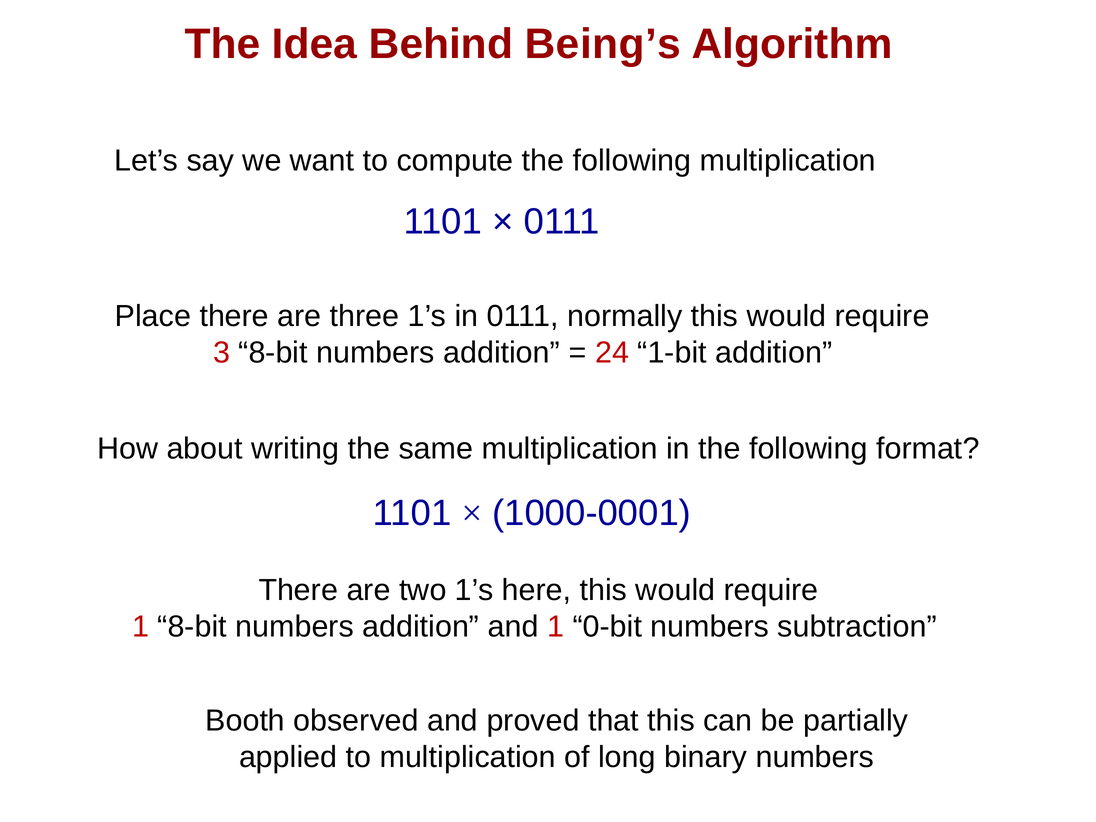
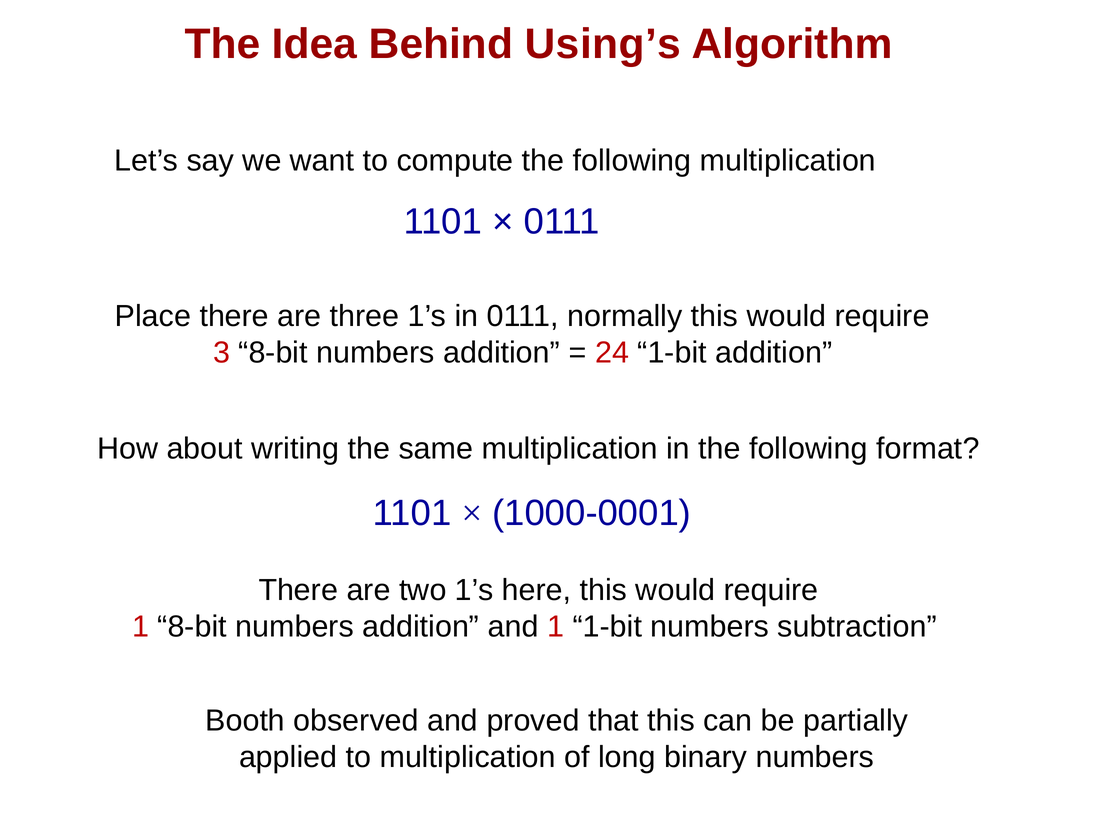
Being’s: Being’s -> Using’s (603, 44)
1 0-bit: 0-bit -> 1-bit (607, 627)
